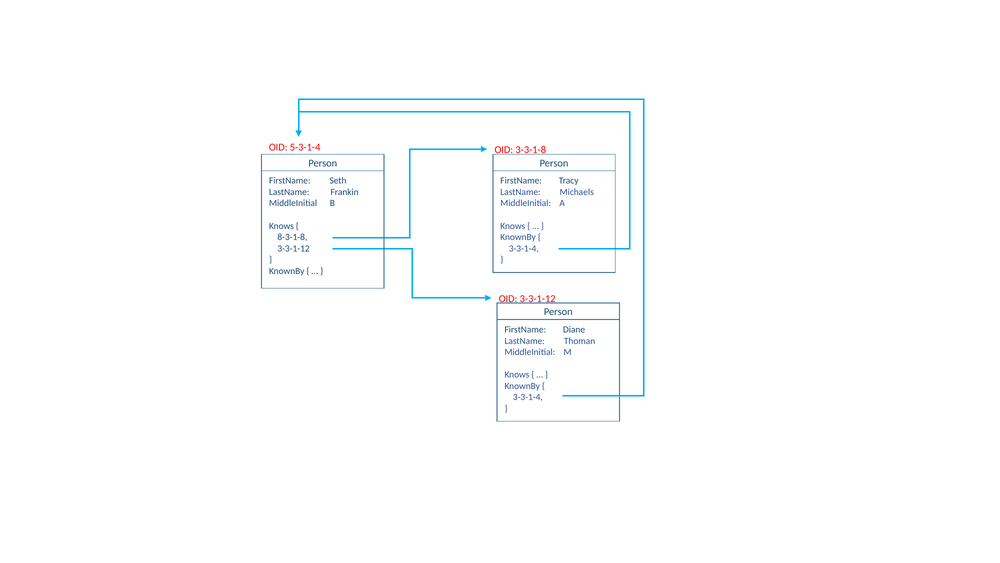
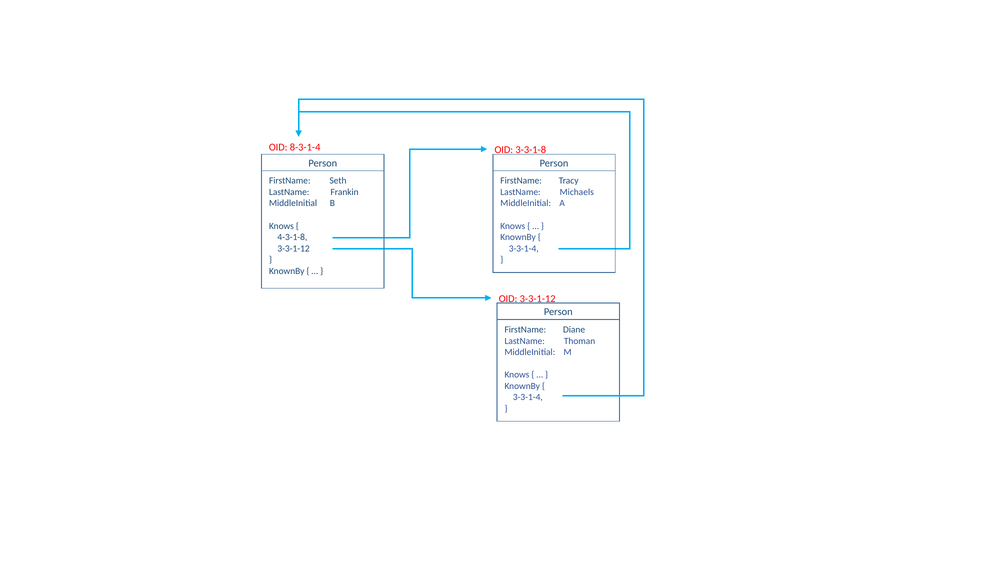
5-3-1-4: 5-3-1-4 -> 8-3-1-4 (305, 147)
8-3-1-8: 8-3-1-8 -> 4-3-1-8 (292, 237)
